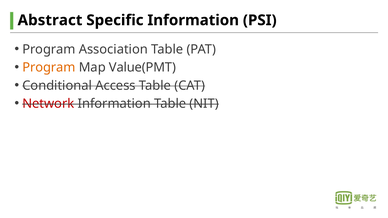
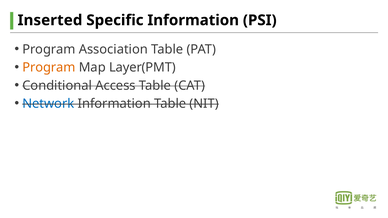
Abstract: Abstract -> Inserted (50, 20)
Value(PMT: Value(PMT -> Layer(PMT (142, 68)
Network colour: red -> blue (48, 104)
